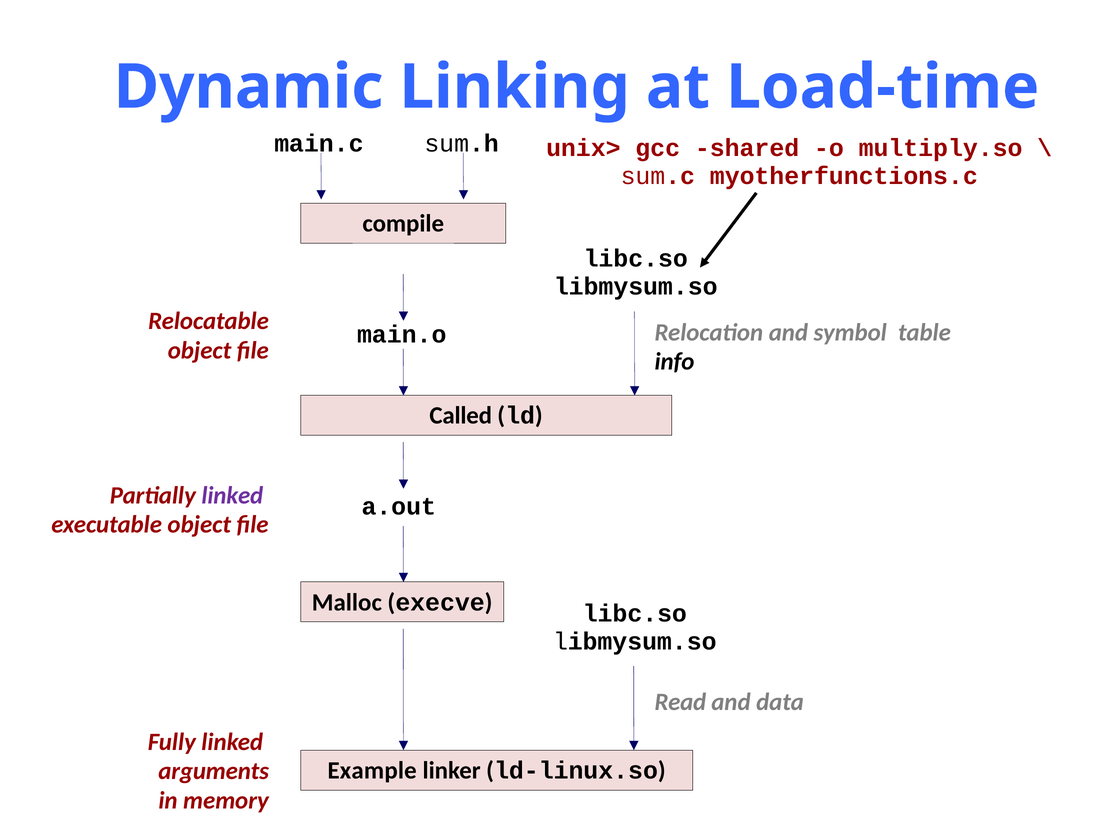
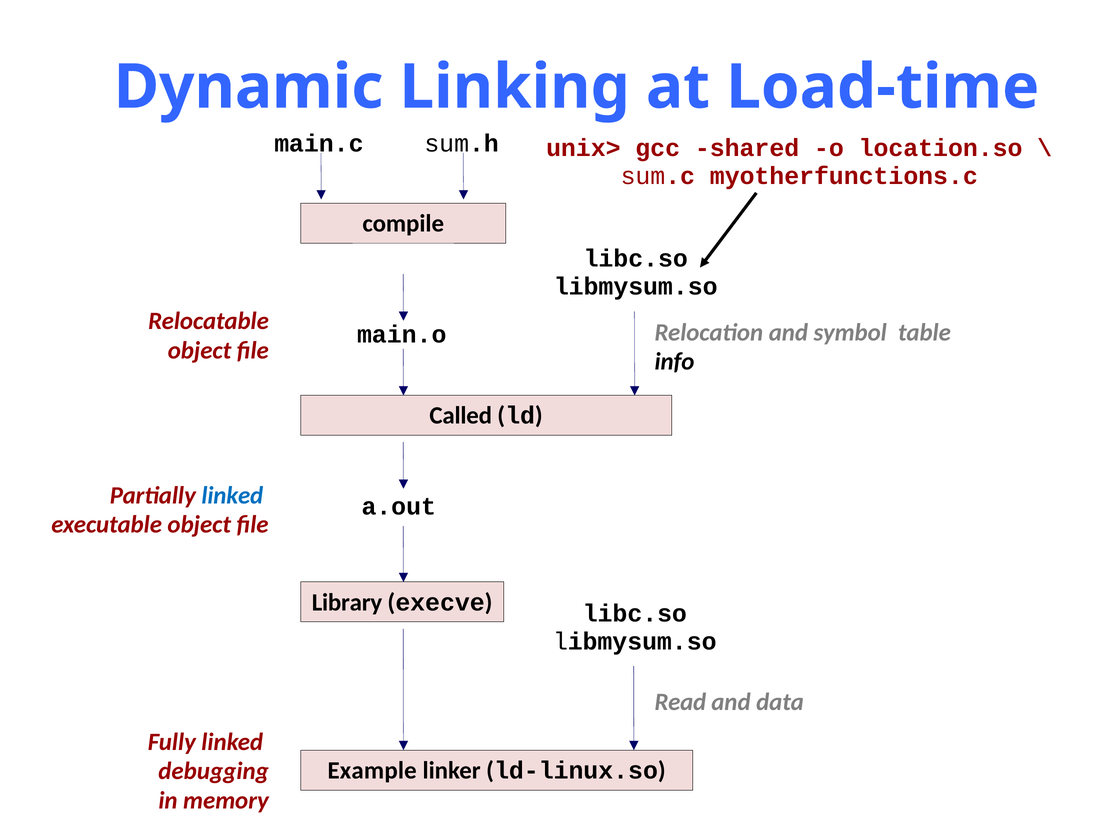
multiply.so: multiply.so -> location.so (941, 148)
linked colour: purple -> blue (232, 495)
Malloc: Malloc -> Library (347, 602)
arguments: arguments -> debugging (214, 771)
